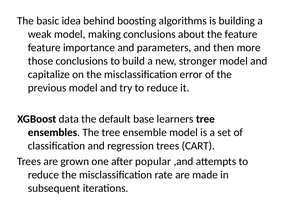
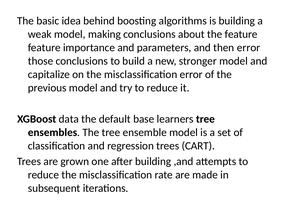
then more: more -> error (249, 48)
after popular: popular -> building (153, 161)
